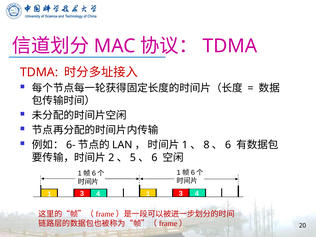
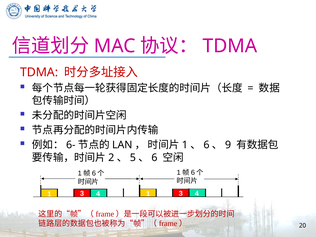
8: 8 -> 6 (206, 145)
6: 6 -> 9 (228, 145)
